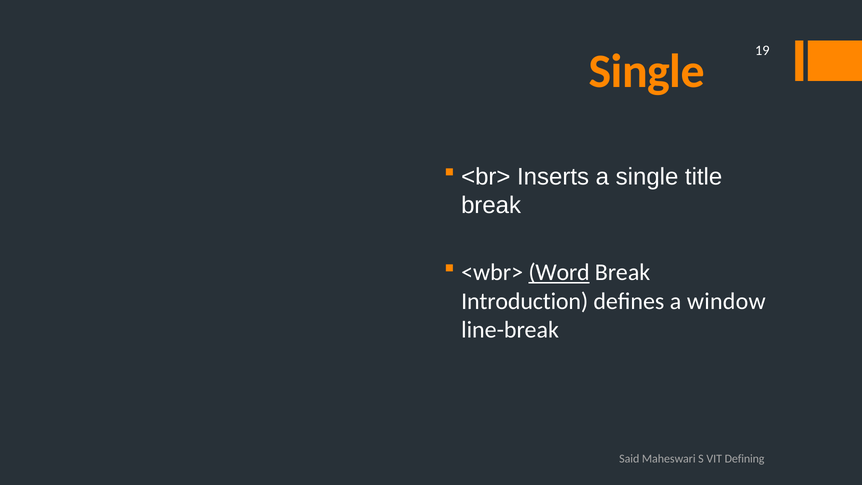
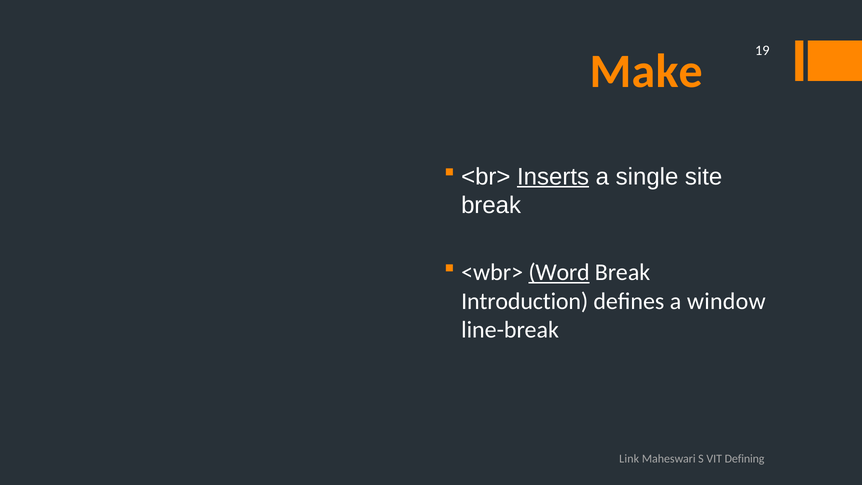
Single: Single -> Make (646, 71)
Inserts underline: none -> present (553, 177)
title: title -> site (704, 177)
Said: Said -> Link (629, 459)
